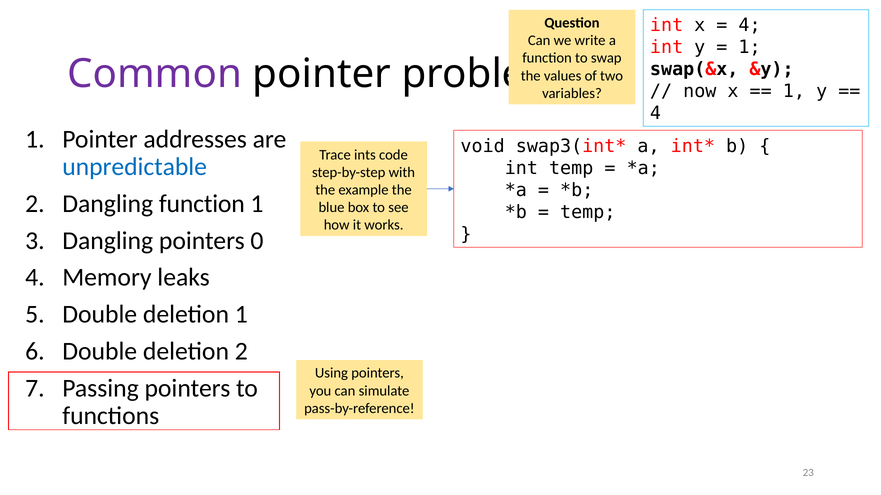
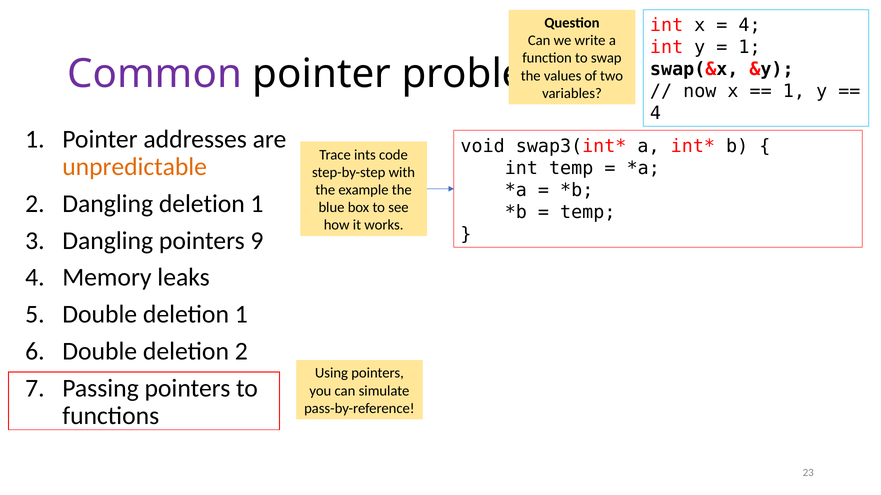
unpredictable colour: blue -> orange (135, 167)
Dangling function: function -> deletion (202, 204)
0: 0 -> 9 (257, 241)
